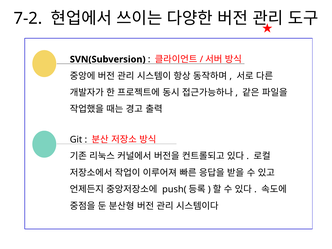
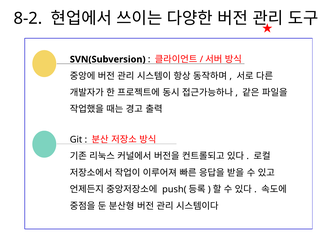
7-2: 7-2 -> 8-2 (28, 18)
